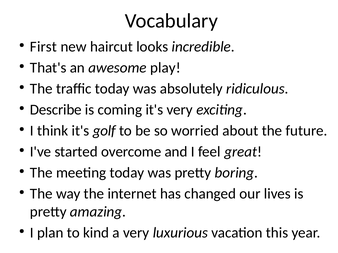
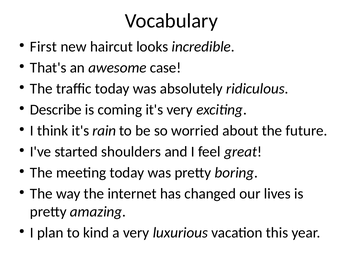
play: play -> case (166, 68)
golf: golf -> rain (104, 131)
overcome: overcome -> shoulders (131, 152)
